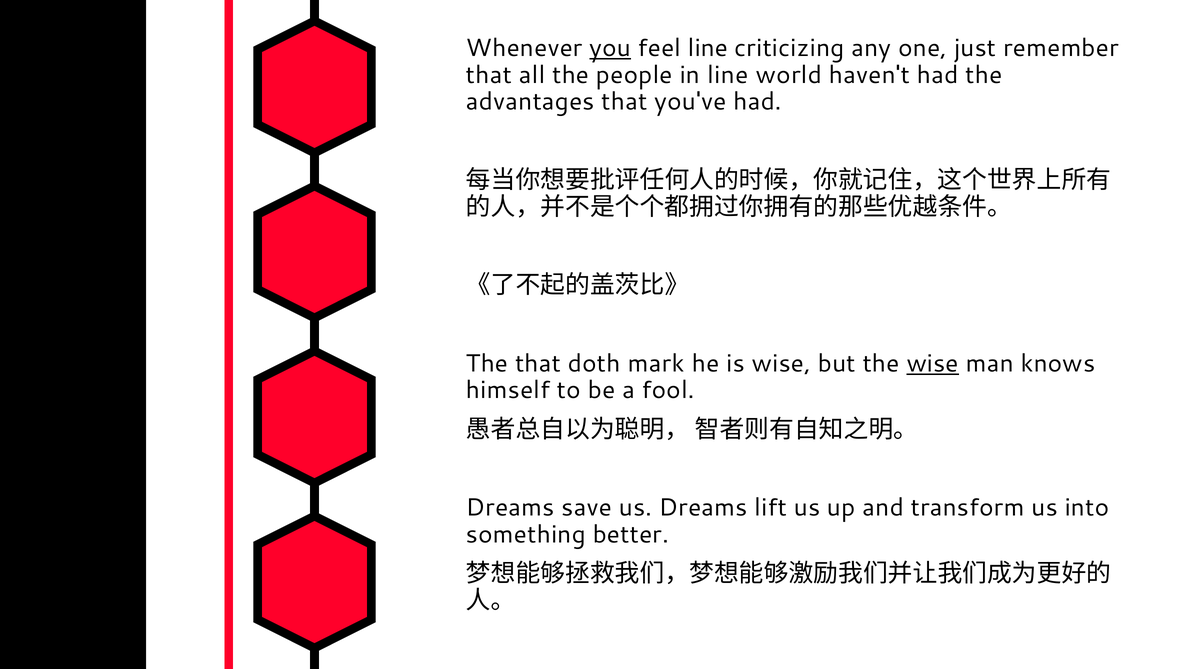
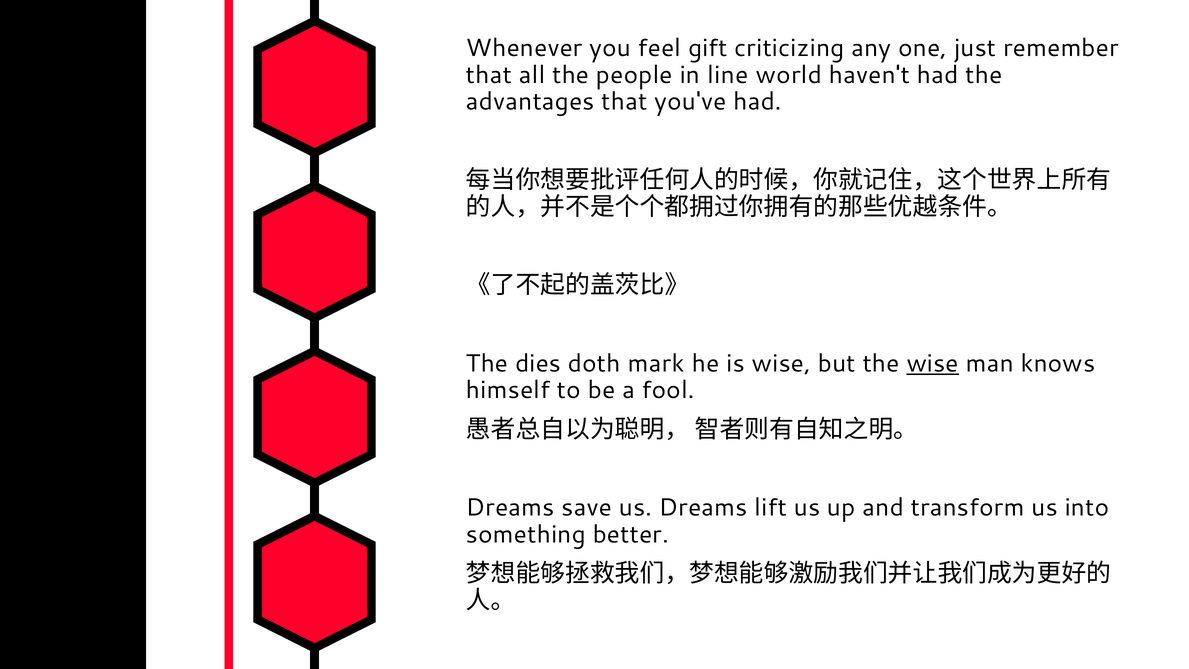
you underline: present -> none (610, 48)
feel line: line -> gift (708, 48)
The that: that -> dies (538, 363)
